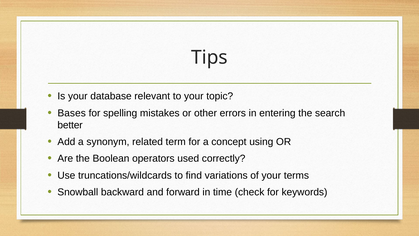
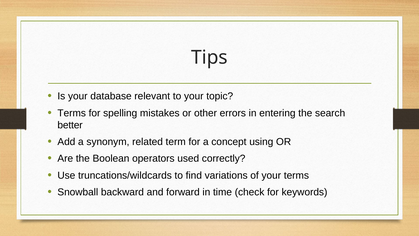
Bases: Bases -> Terms (72, 113)
